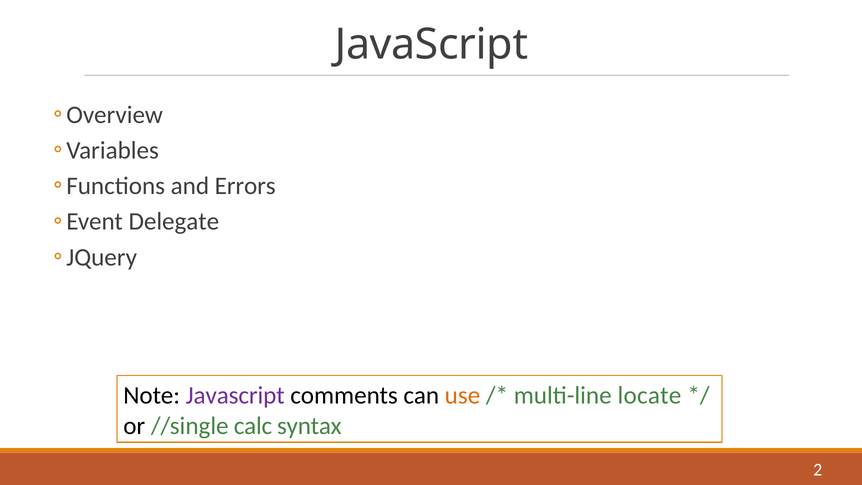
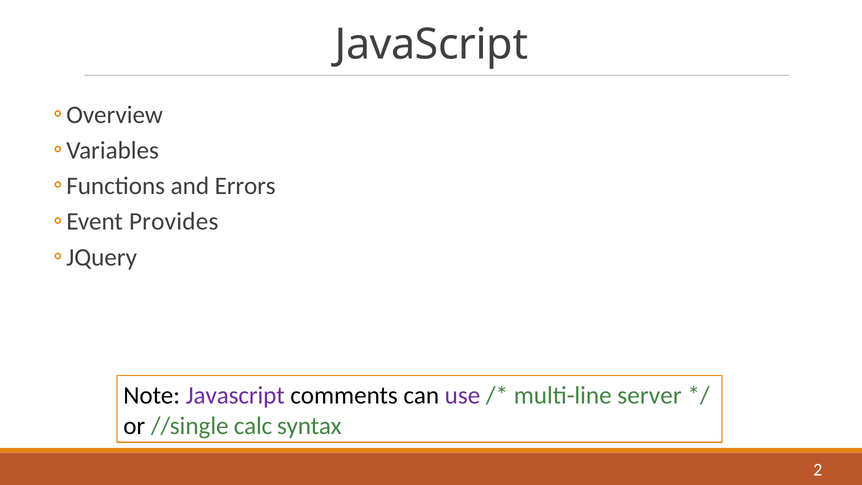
Delegate: Delegate -> Provides (174, 222)
use colour: orange -> purple (462, 396)
locate: locate -> server (649, 396)
